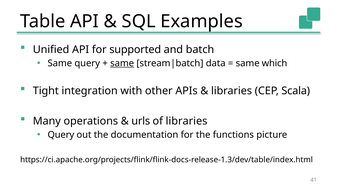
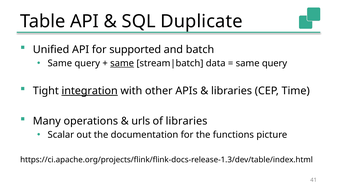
Examples: Examples -> Duplicate (201, 21)
which: which -> query (275, 63)
integration underline: none -> present (90, 91)
Scala: Scala -> Time (296, 91)
Query: Query -> Scalar (61, 135)
